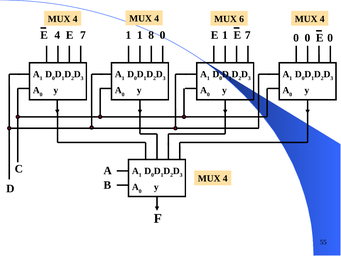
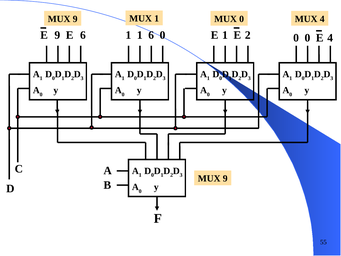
4: 4 -> 9 (75, 19)
4: 4 -> 1 (157, 19)
MUX 6: 6 -> 0 (242, 19)
E 4: 4 -> 9 (57, 35)
7: 7 -> 6 (83, 35)
1 8: 8 -> 6 (151, 35)
7: 7 -> 2 (248, 35)
0: 0 -> 4 (330, 38)
4: 4 -> 9 (225, 178)
